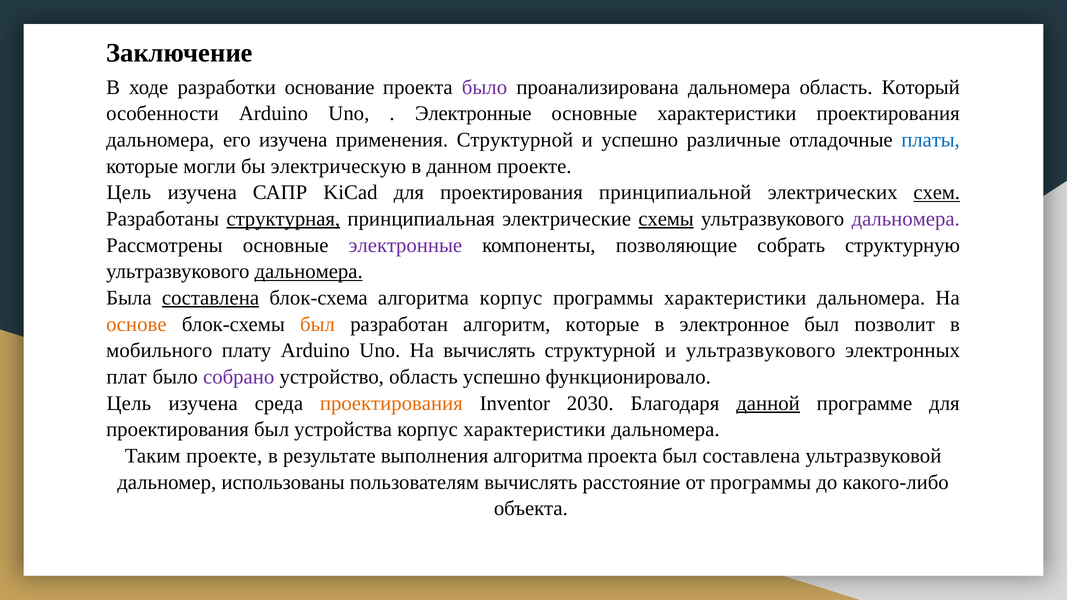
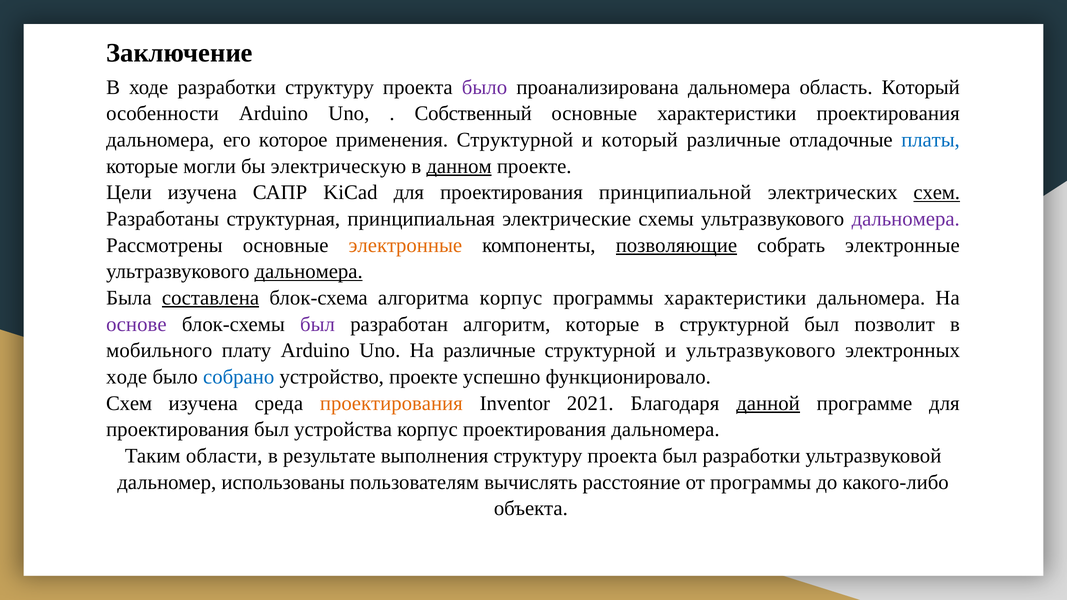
разработки основание: основание -> структуру (330, 87)
Электронные: Электронные -> Собственный (473, 114)
его изучена: изучена -> которое (293, 140)
и успешно: успешно -> который (640, 140)
данном underline: none -> present (459, 166)
Цель: Цель -> Цели (129, 193)
структурная underline: present -> none (283, 219)
схемы underline: present -> none (666, 219)
электронные colour: purple -> orange (405, 245)
позволяющие underline: none -> present (676, 245)
собрать структурную: структурную -> электронные (902, 245)
основе colour: orange -> purple (136, 324)
был colour: orange -> purple (318, 324)
в электронное: электронное -> структурной (734, 324)
На вычислять: вычислять -> различные (489, 351)
плат: плат -> ходе (127, 377)
собрано colour: purple -> blue (239, 377)
устройство область: область -> проекте (424, 377)
Цель: Цель -> Схем (129, 403)
2030: 2030 -> 2021 (590, 403)
корпус характеристики: характеристики -> проектирования (535, 430)
Таким проекте: проекте -> области (224, 456)
выполнения алгоритма: алгоритма -> структуру (538, 456)
был составлена: составлена -> разработки (751, 456)
